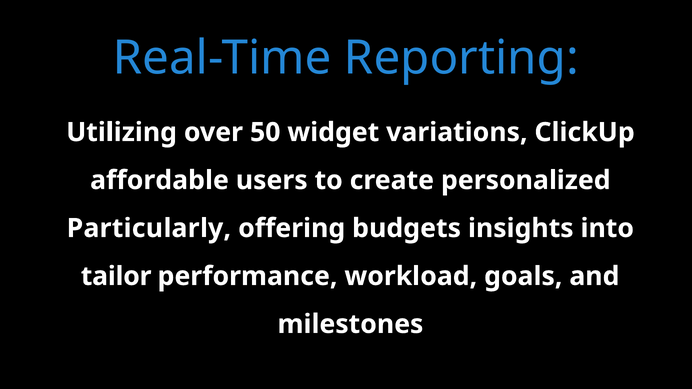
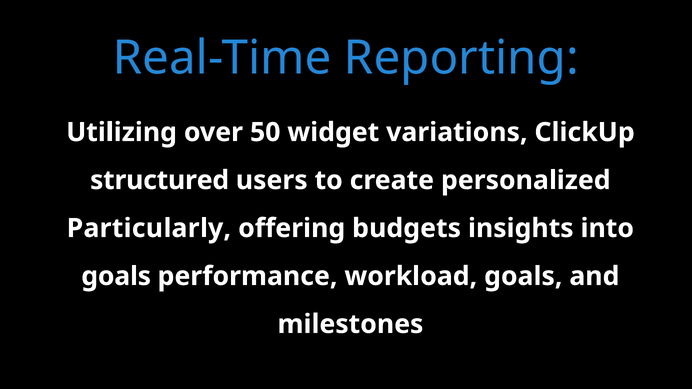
affordable: affordable -> structured (160, 180)
tailor: tailor -> goals (116, 276)
